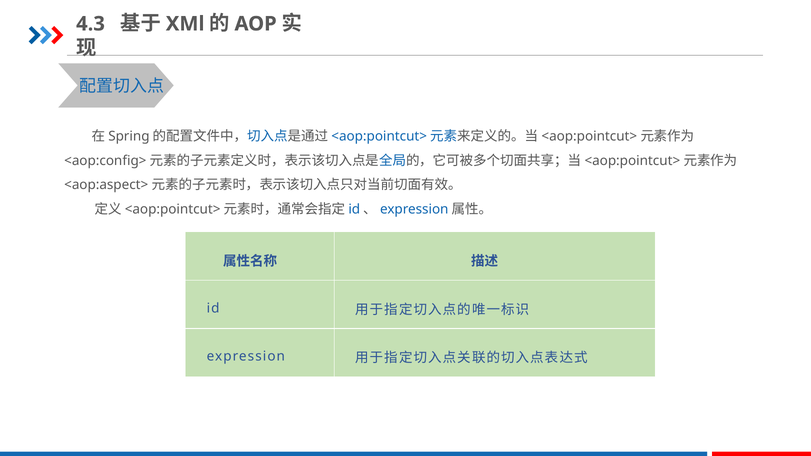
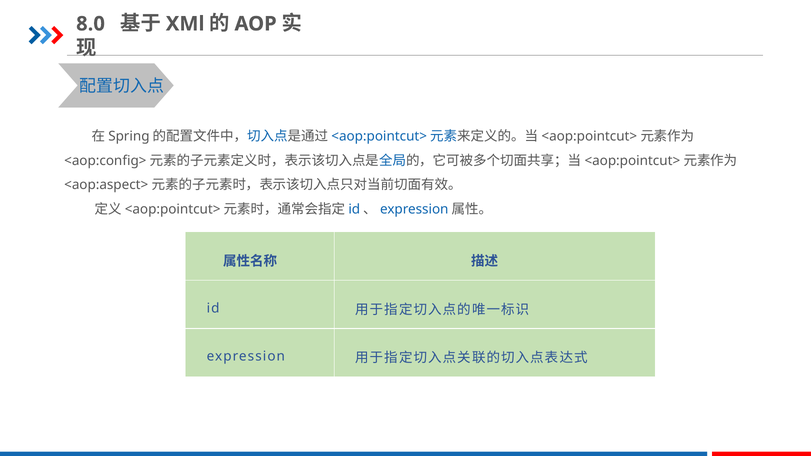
4.3: 4.3 -> 8.0 (91, 24)
